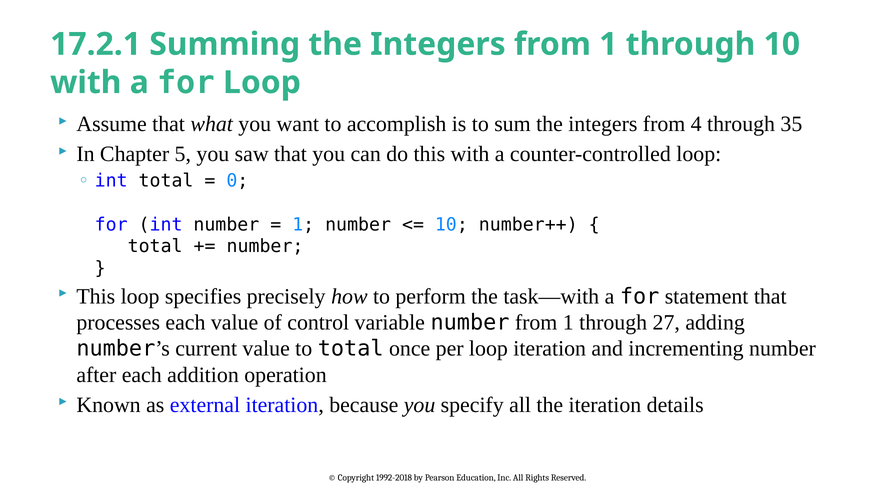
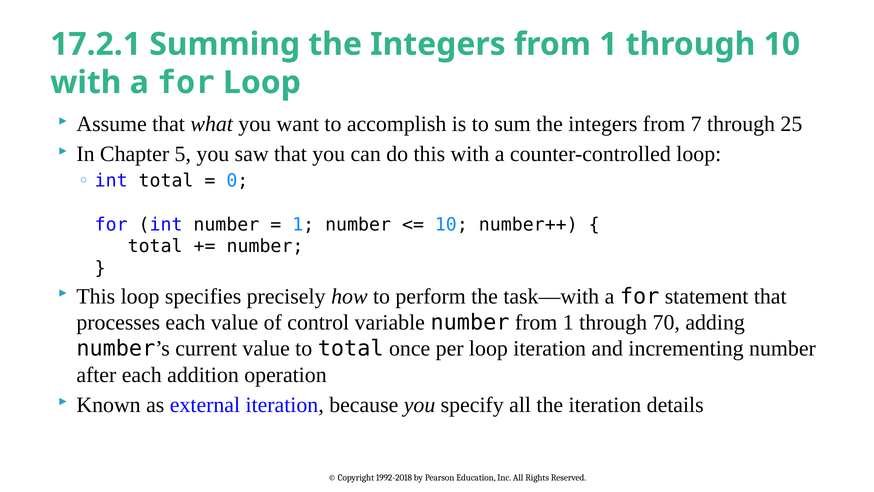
4: 4 -> 7 (696, 124)
35: 35 -> 25 (791, 124)
27: 27 -> 70 (666, 322)
